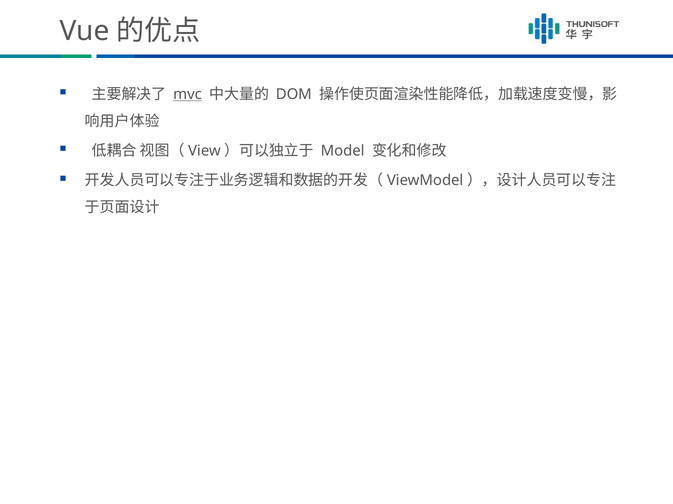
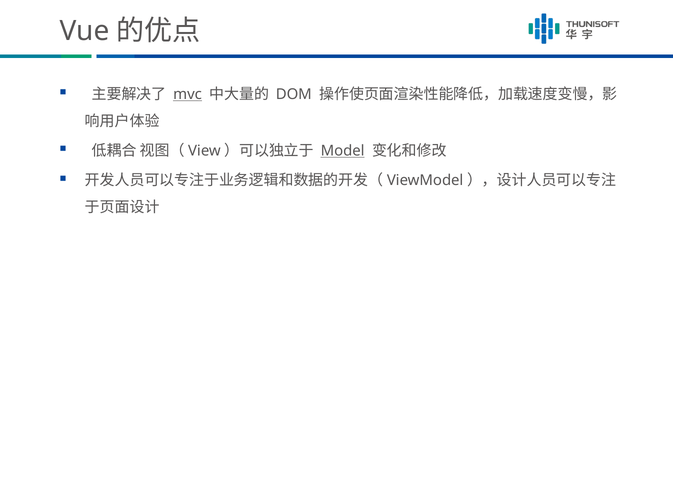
Model underline: none -> present (343, 151)
